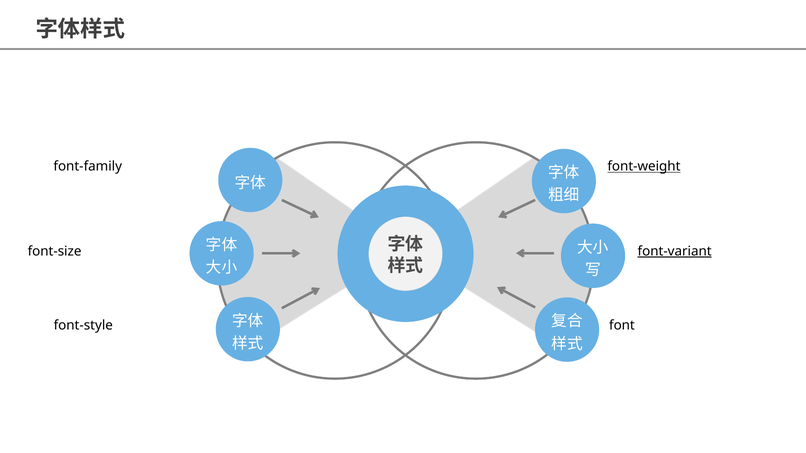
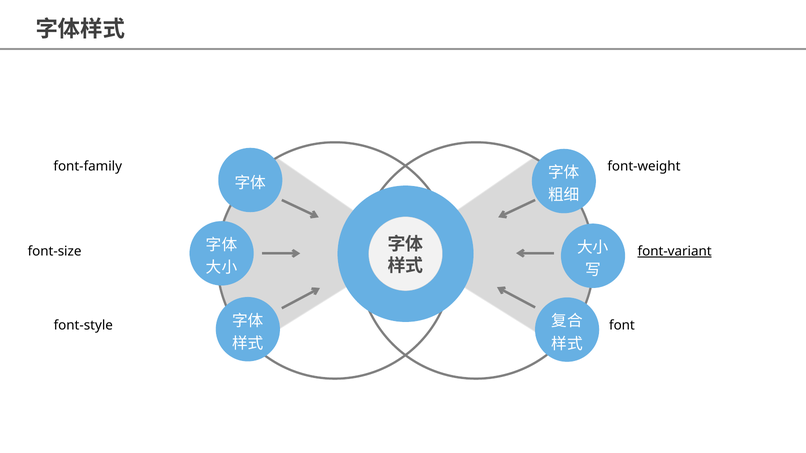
font-weight underline: present -> none (644, 167)
